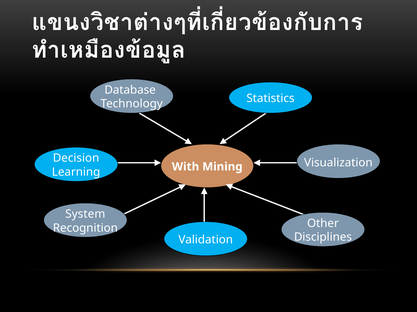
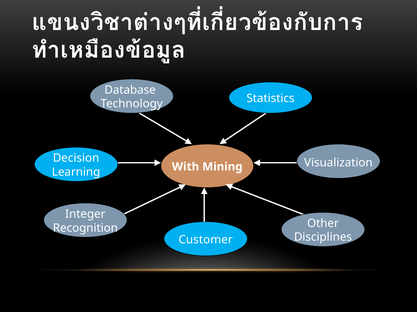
System: System -> Integer (85, 215)
Validation: Validation -> Customer (206, 240)
